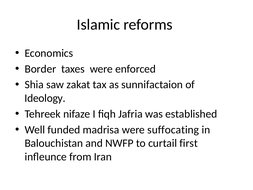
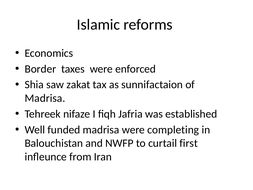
Ideology: Ideology -> Madrisa (45, 98)
suffocating: suffocating -> completing (173, 130)
